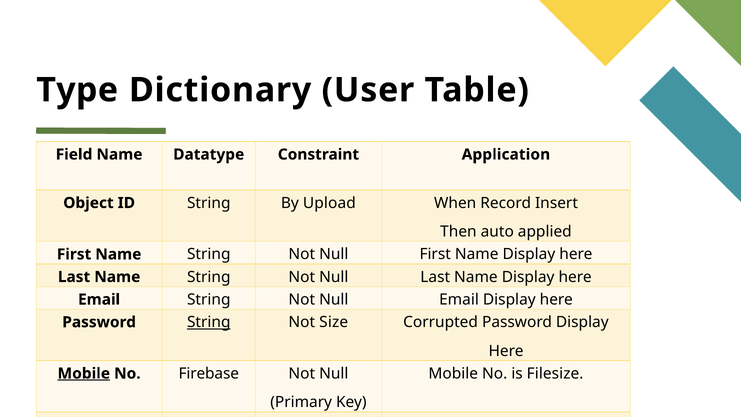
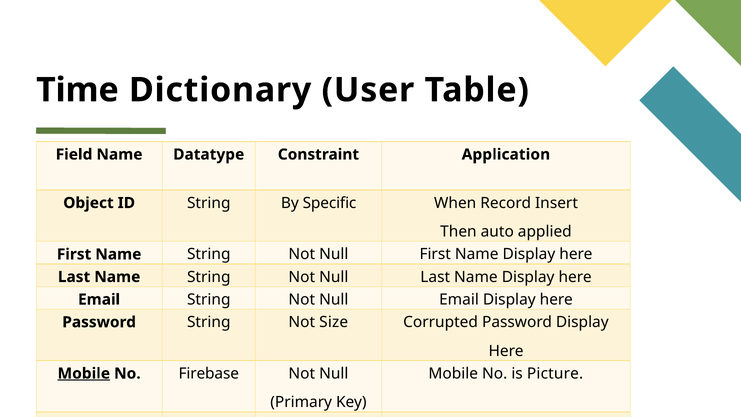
Type: Type -> Time (77, 90)
Upload: Upload -> Specific (330, 203)
String underline: present -> none (209, 322)
Filesize: Filesize -> Picture (555, 373)
